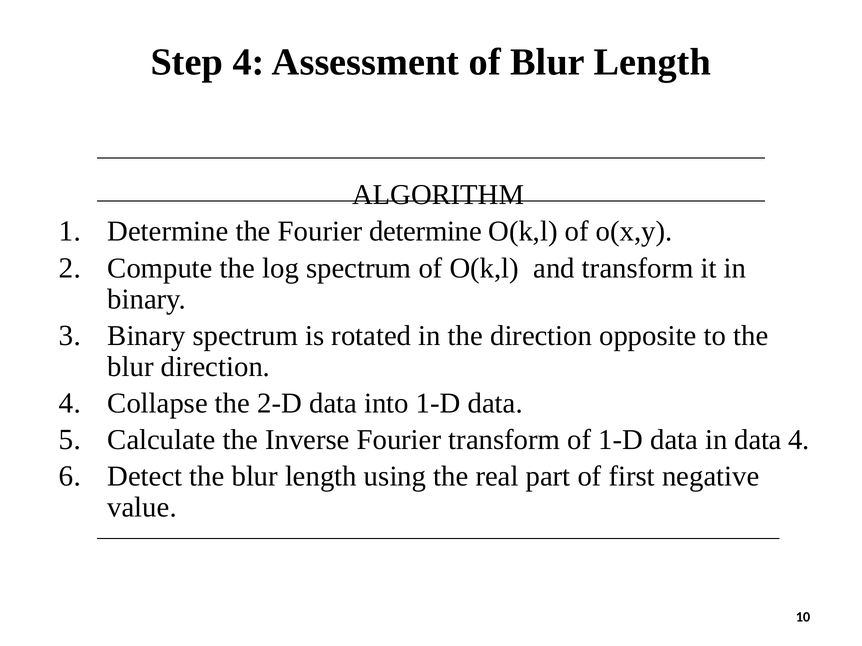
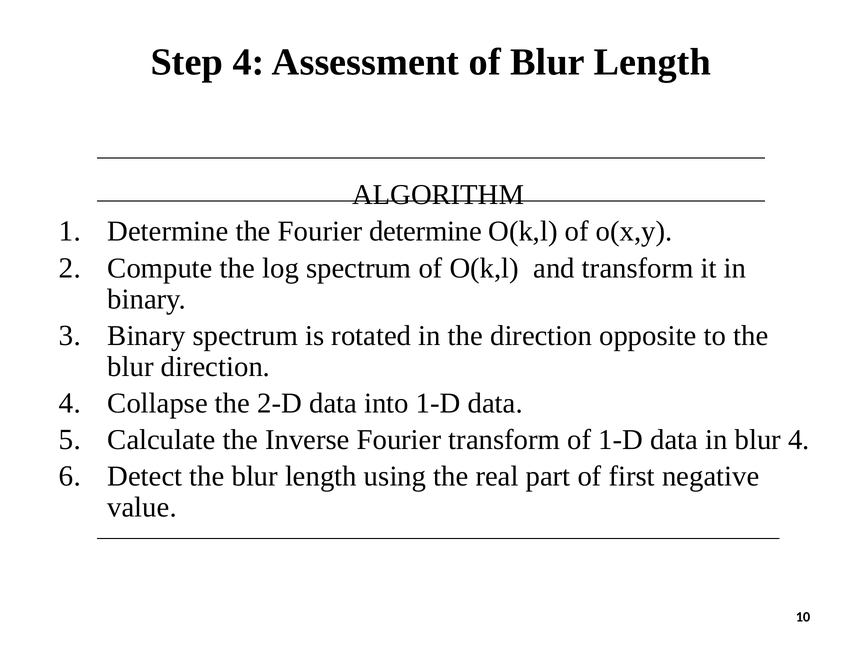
in data: data -> blur (758, 440)
